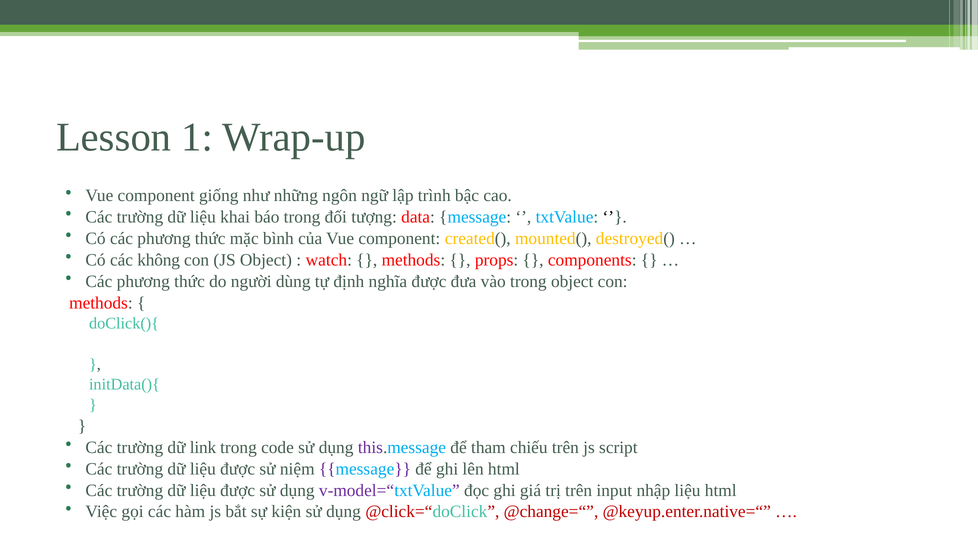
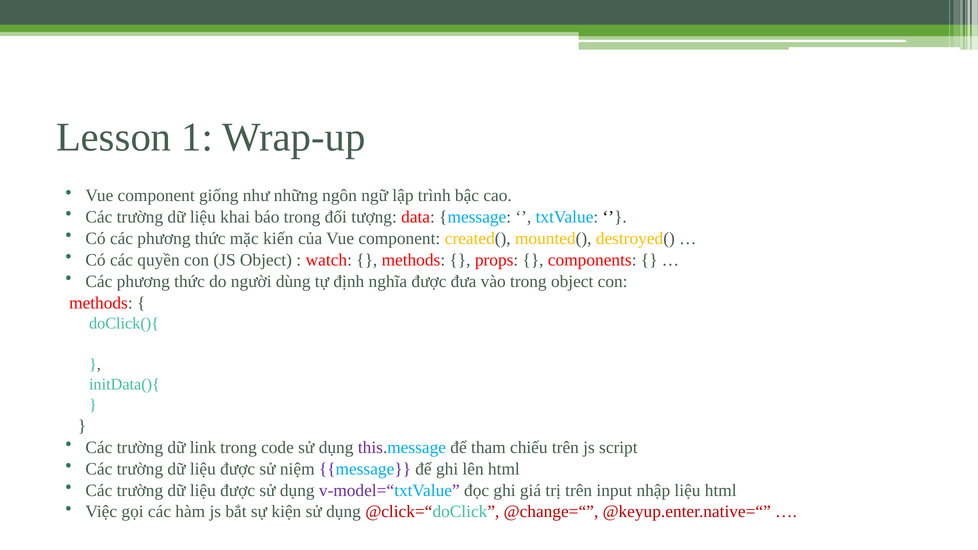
bình: bình -> kiến (278, 239)
không: không -> quyền (159, 260)
